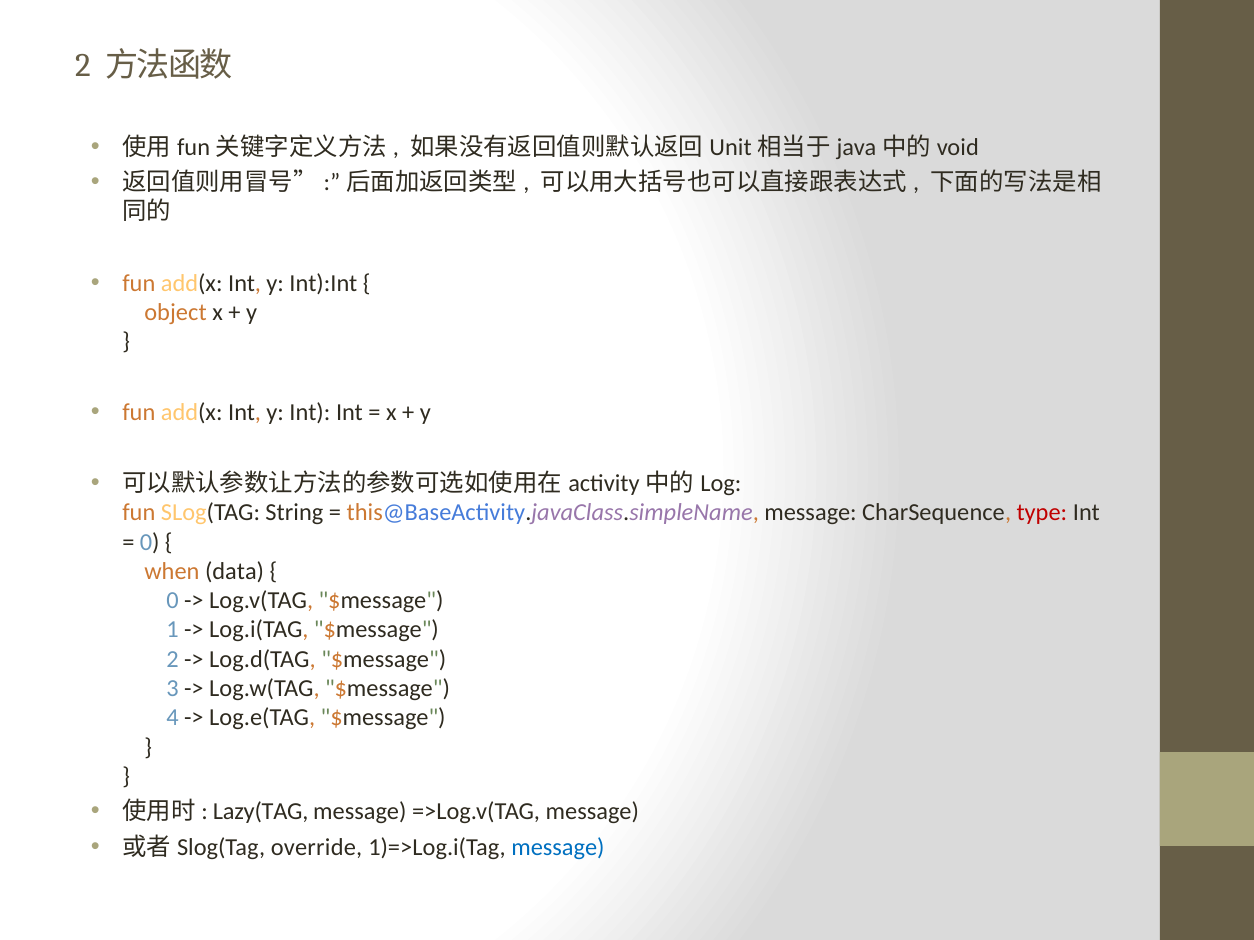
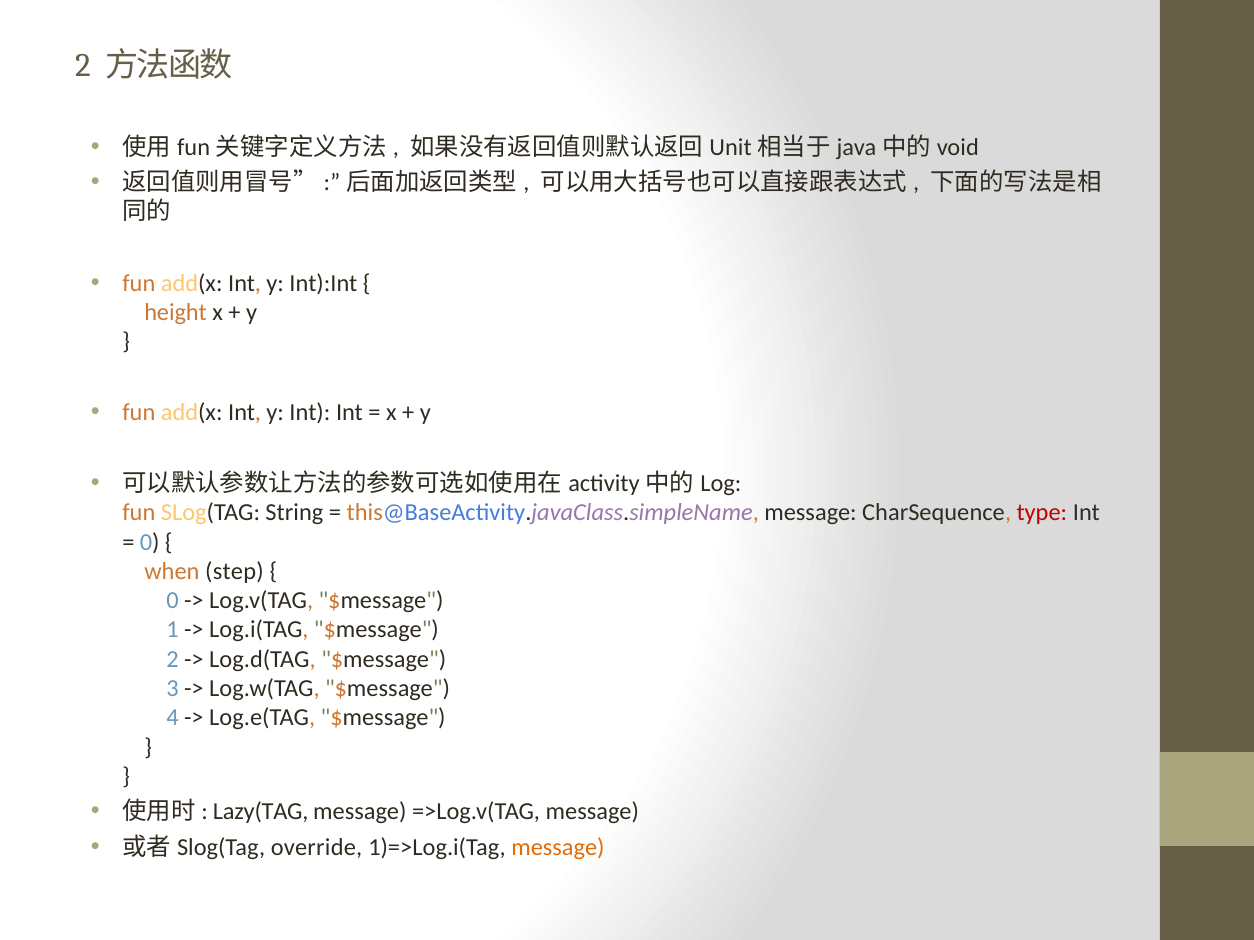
object: object -> height (176, 312)
data: data -> step (234, 572)
message colour: blue -> orange (558, 848)
